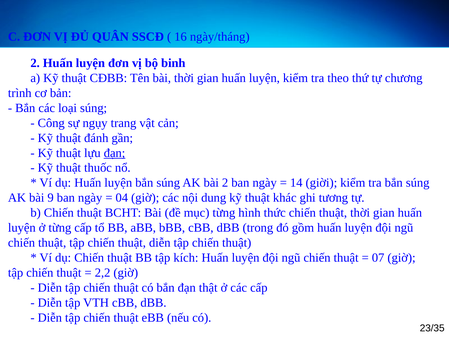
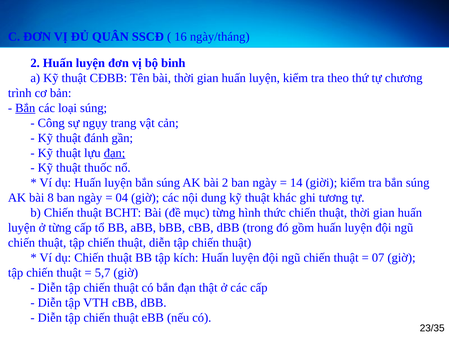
Bắn underline: none -> present (25, 108)
9: 9 -> 8 (51, 198)
2,2: 2,2 -> 5,7 (103, 273)
